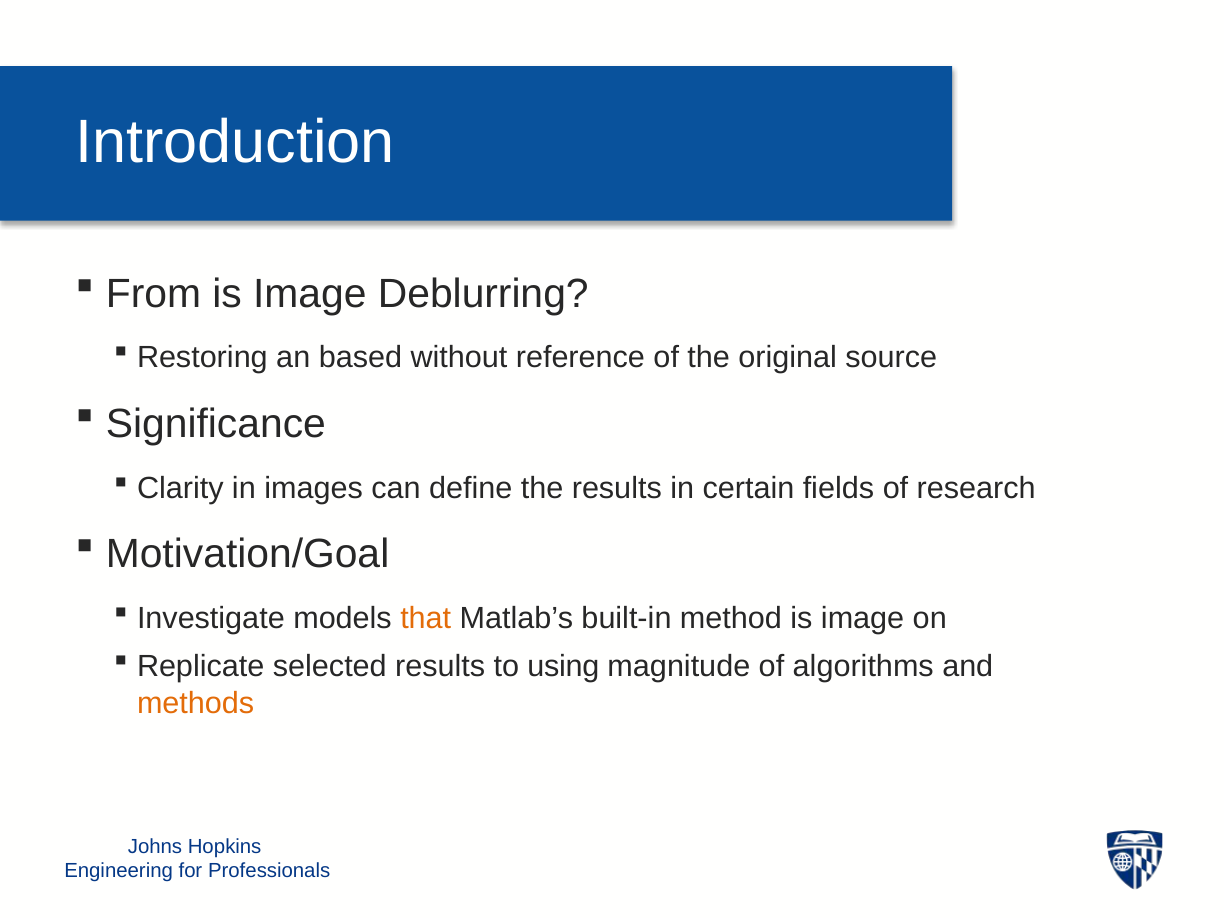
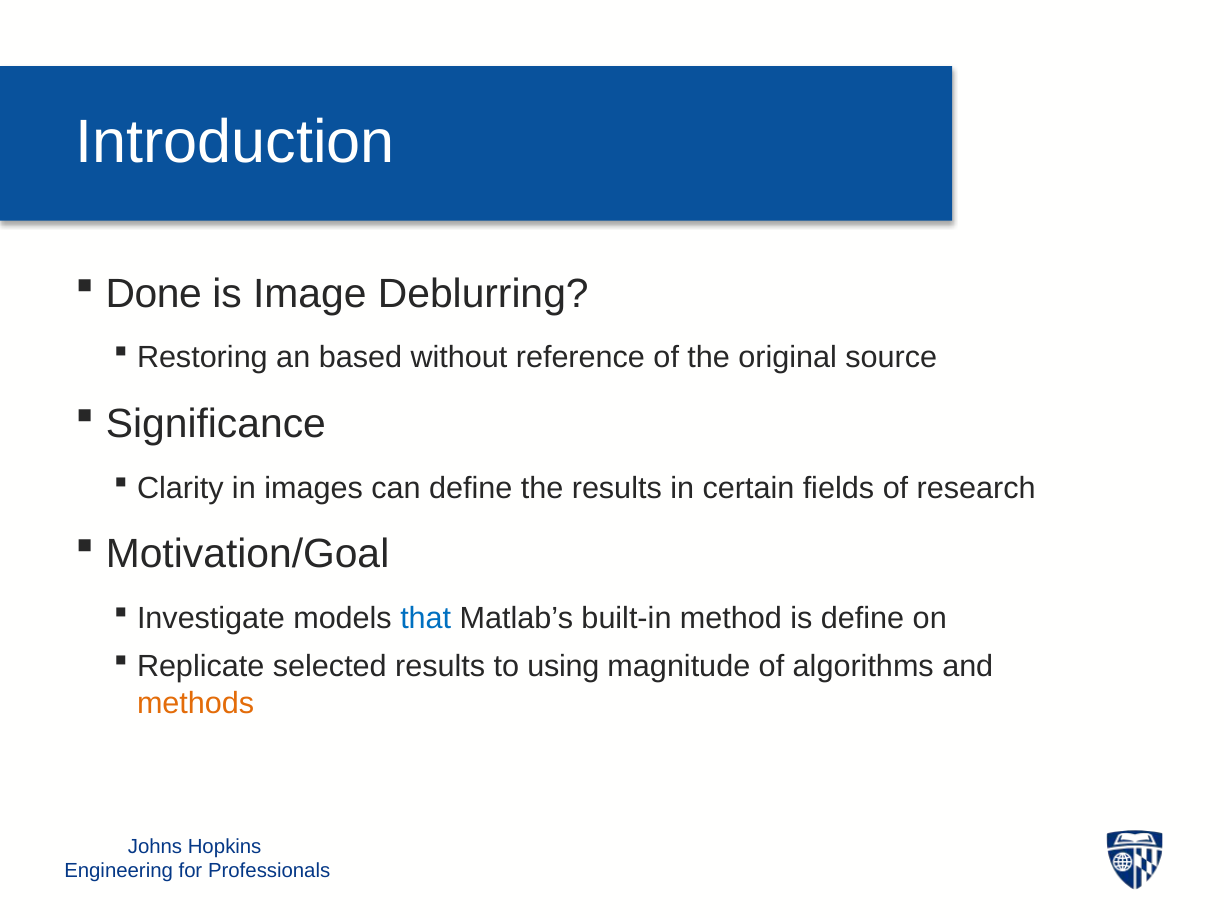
From: From -> Done (154, 294)
that colour: orange -> blue (426, 618)
method is image: image -> define (863, 618)
